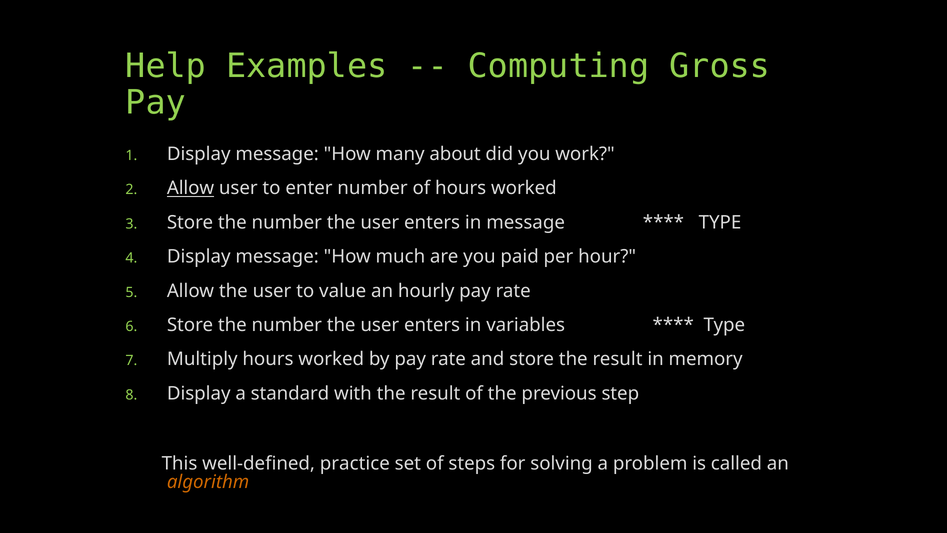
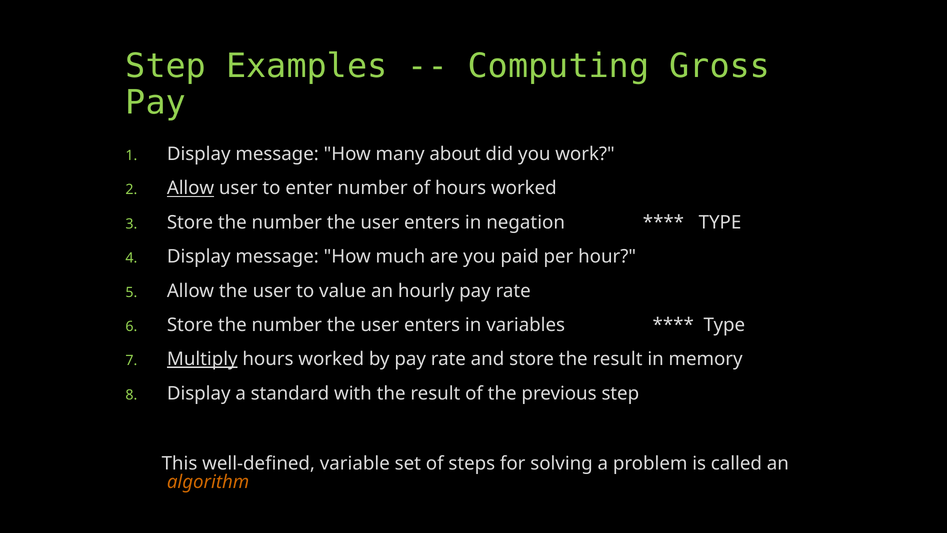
Help: Help -> Step (166, 66)
in message: message -> negation (526, 222)
Multiply underline: none -> present (202, 359)
practice: practice -> variable (355, 464)
